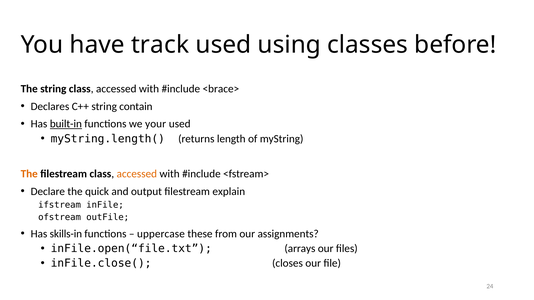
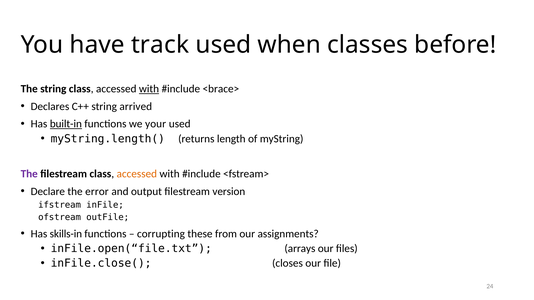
using: using -> when (289, 45)
with underline: none -> present (149, 89)
contain: contain -> arrived (136, 106)
The colour: orange -> purple (29, 174)
quick: quick -> error (97, 192)
explain: explain -> version (229, 192)
uppercase: uppercase -> corrupting (161, 234)
